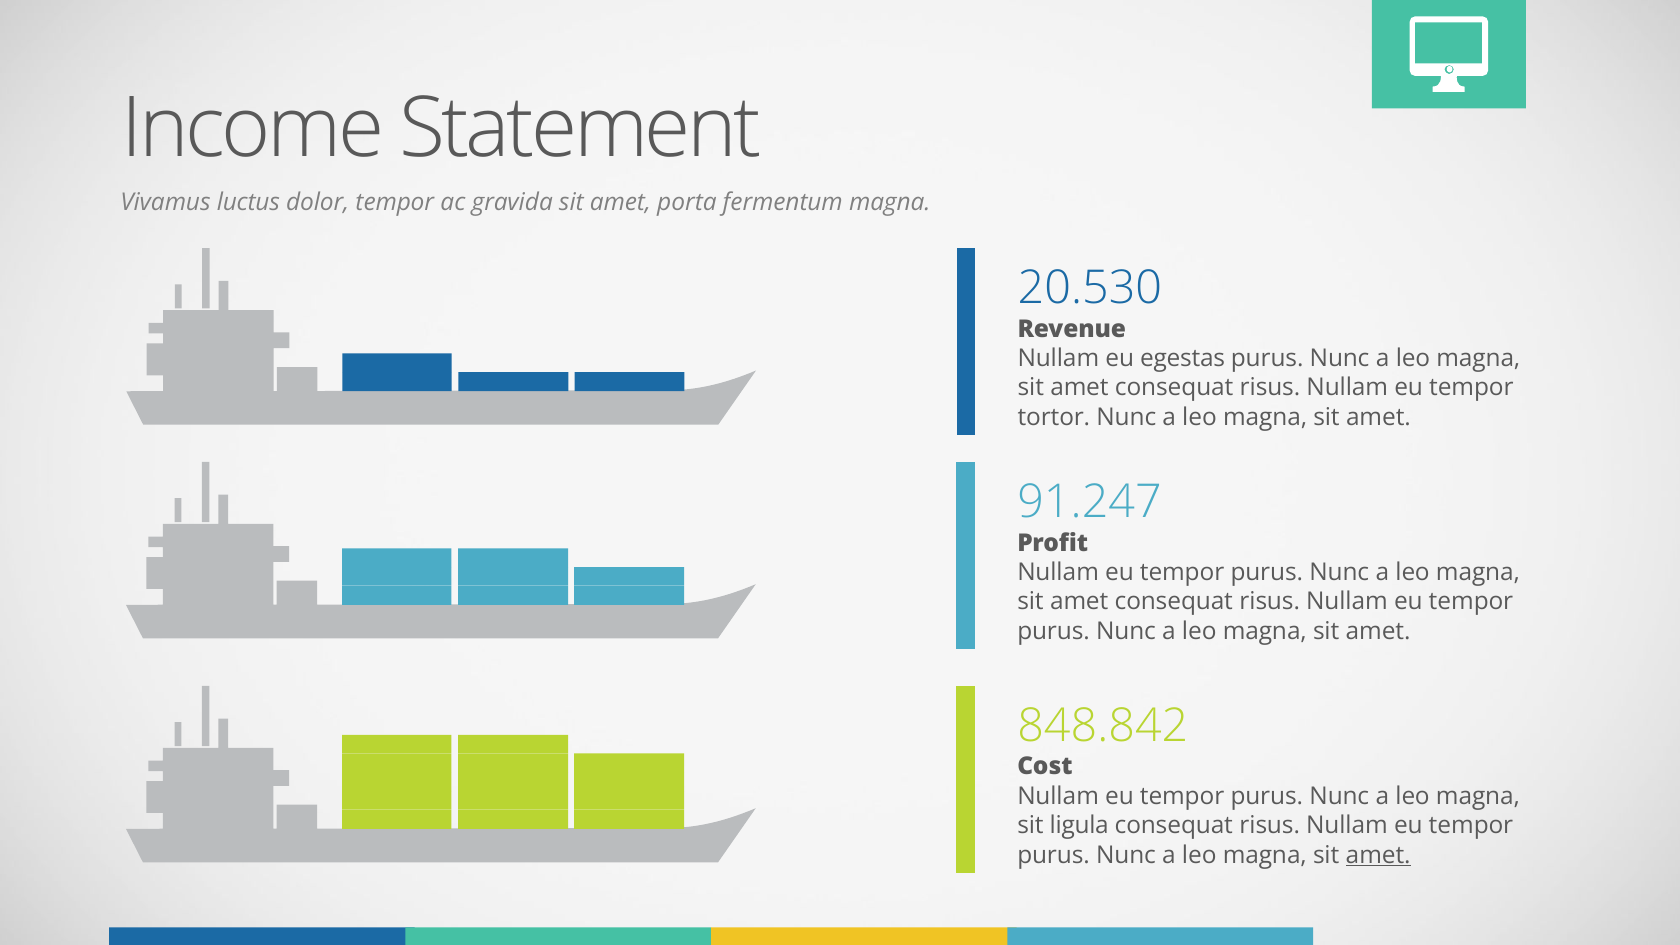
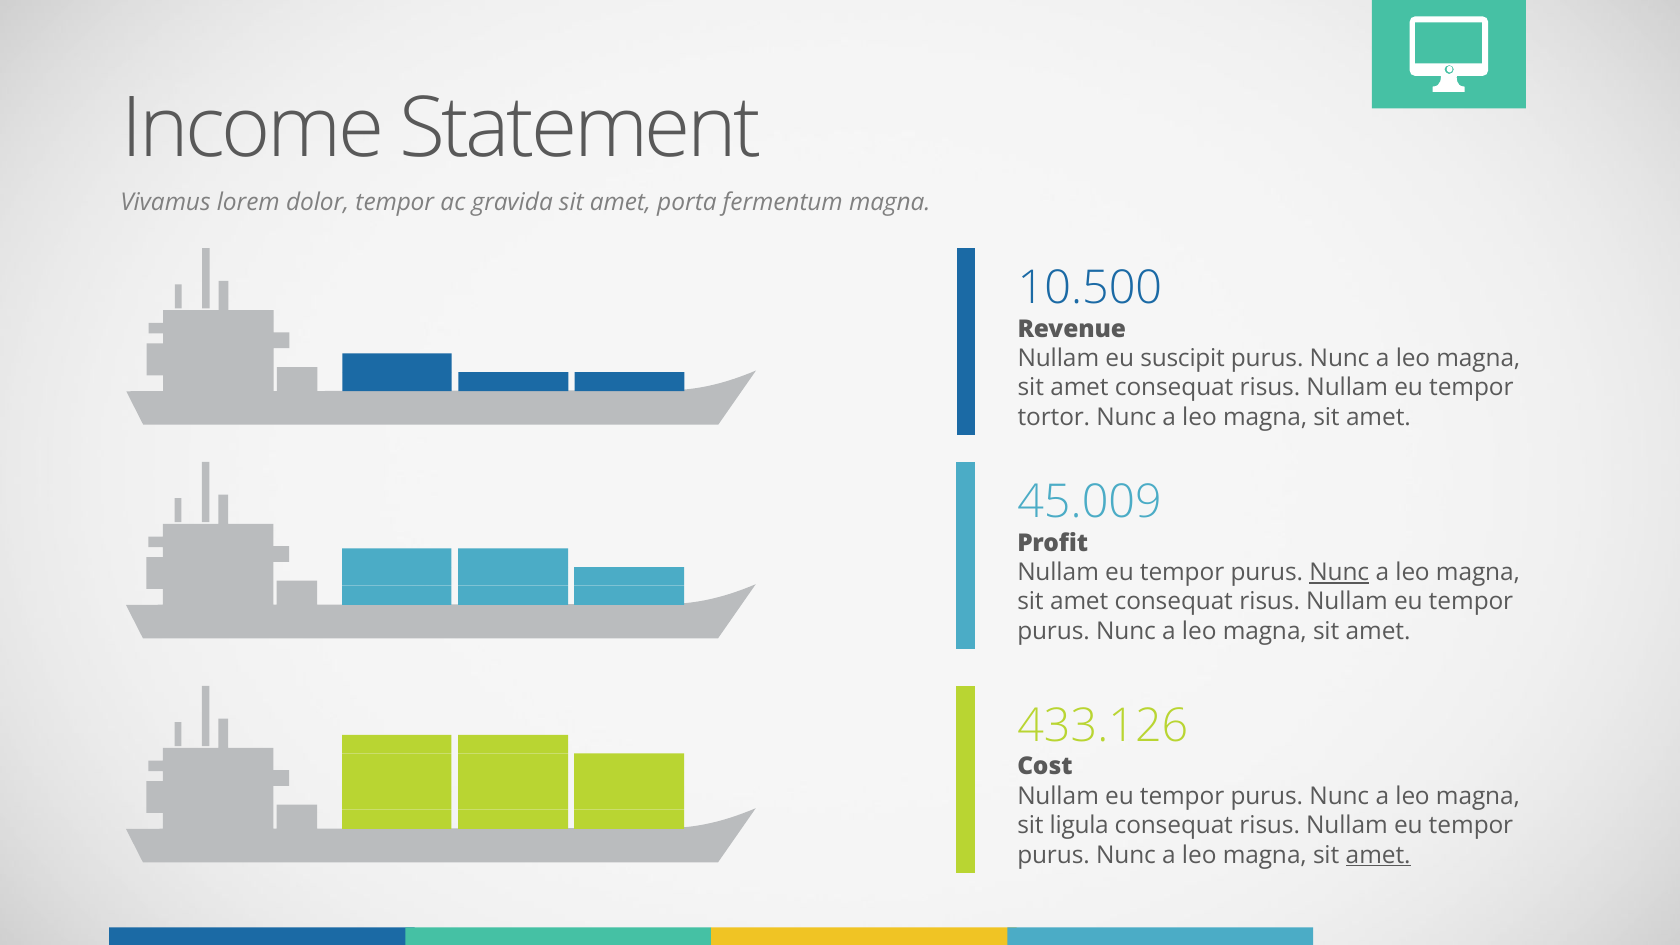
luctus: luctus -> lorem (248, 202)
20.530: 20.530 -> 10.500 (1090, 288)
egestas: egestas -> suscipit (1183, 359)
91.247: 91.247 -> 45.009 (1090, 502)
Nunc underline: none -> present (1339, 572)
848.842: 848.842 -> 433.126 (1103, 726)
